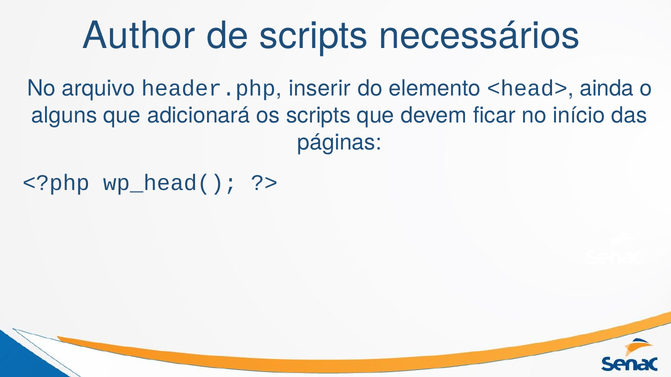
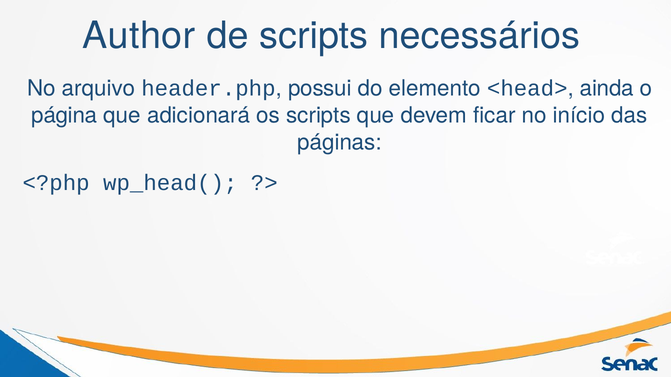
inserir: inserir -> possui (320, 89)
alguns: alguns -> página (64, 115)
